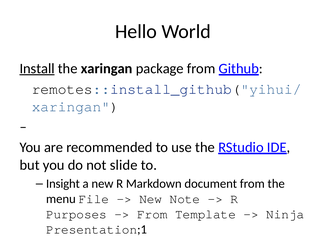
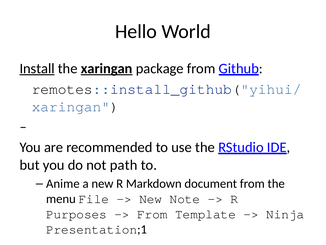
xaringan underline: none -> present (107, 68)
slide: slide -> path (124, 165)
Insight: Insight -> Anime (63, 183)
